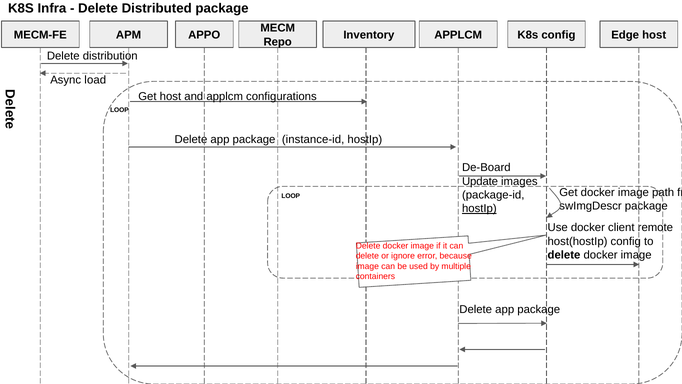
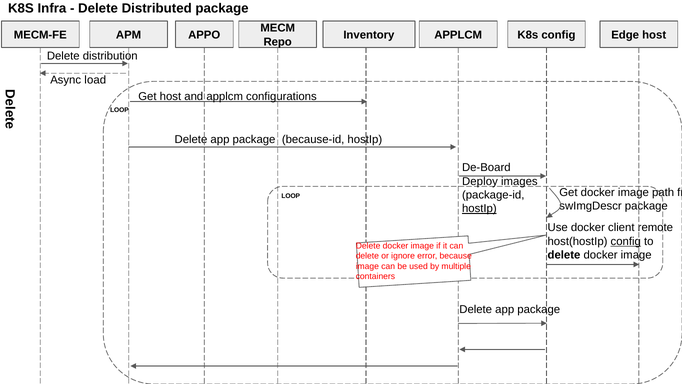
instance-id: instance-id -> because-id (313, 140)
Update: Update -> Deploy (480, 181)
config underline: none -> present (626, 241)
